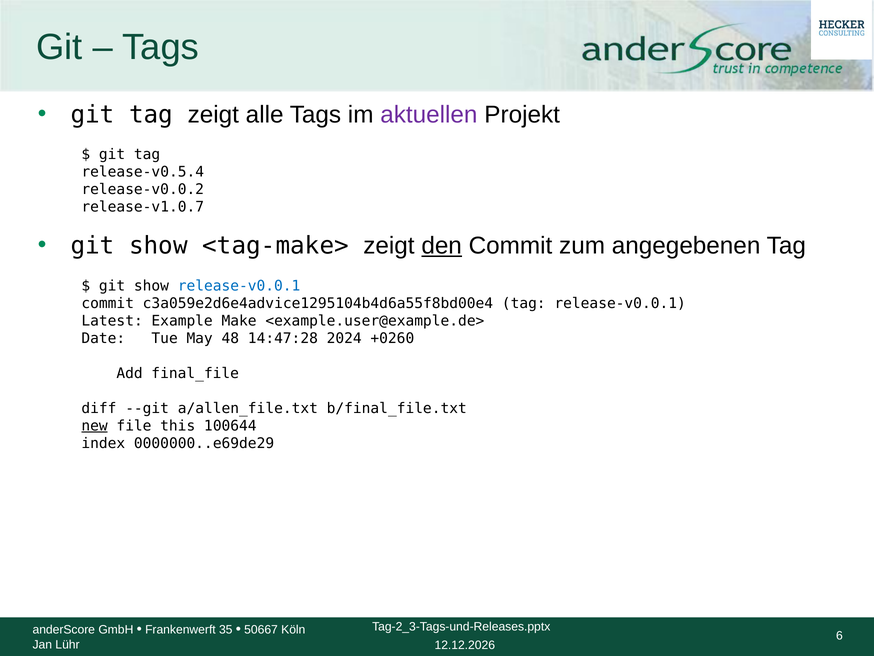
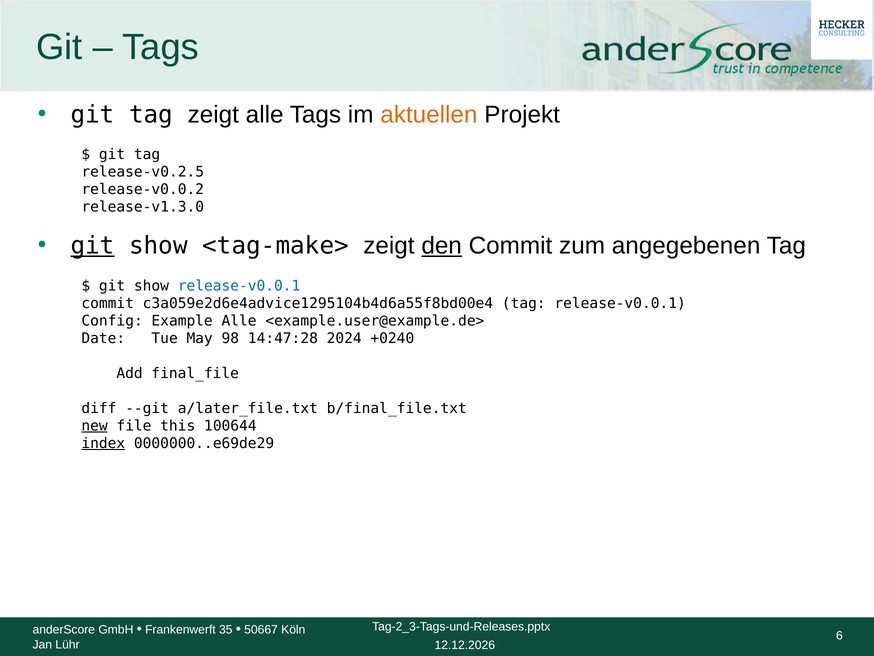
aktuellen colour: purple -> orange (429, 114)
release-v0.5.4: release-v0.5.4 -> release-v0.2.5 (143, 172)
release-v1.0.7: release-v1.0.7 -> release-v1.3.0 (143, 207)
git underline: none -> present (93, 246)
Latest: Latest -> Config (112, 321)
Example Make: Make -> Alle (239, 321)
48: 48 -> 98 (230, 338)
+0260: +0260 -> +0240 (392, 338)
a/allen_file.txt: a/allen_file.txt -> a/later_file.txt (248, 408)
index underline: none -> present (103, 443)
